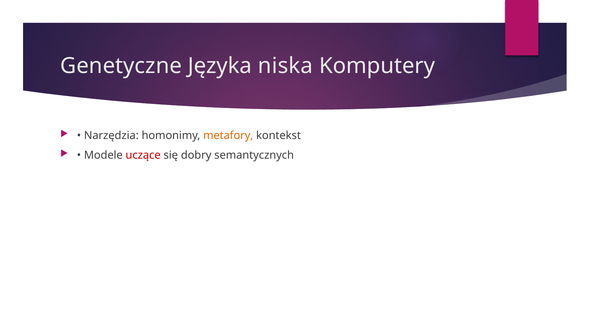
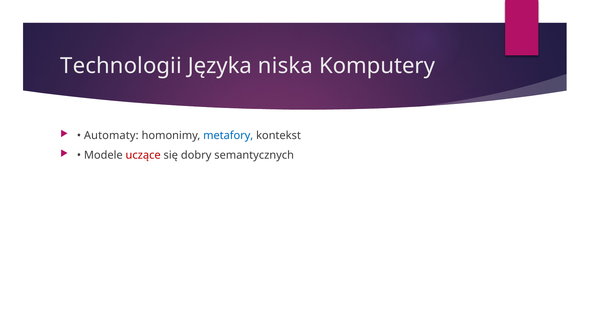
Genetyczne: Genetyczne -> Technologii (121, 66)
Narzędzia: Narzędzia -> Automaty (111, 136)
metafory colour: orange -> blue (228, 136)
